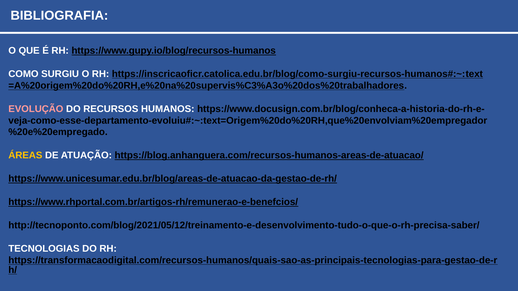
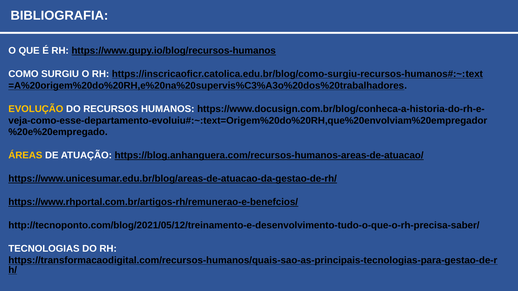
EVOLUÇÃO colour: pink -> yellow (36, 109)
